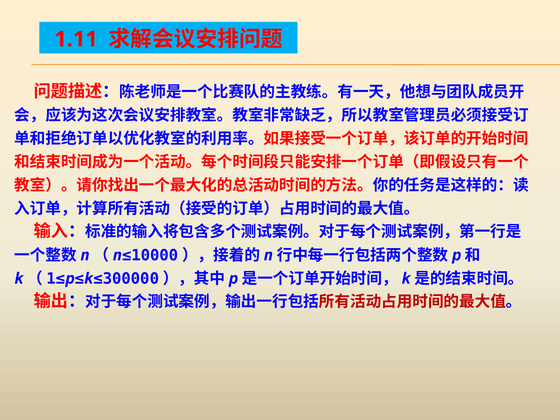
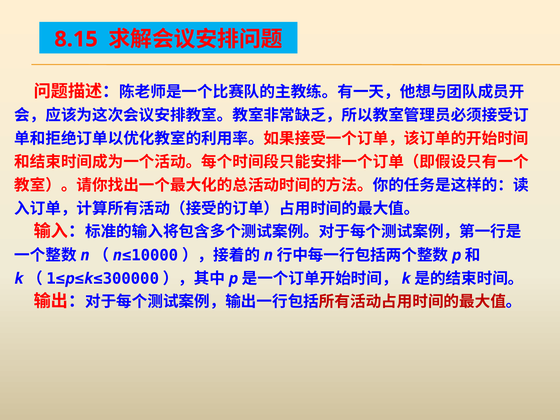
1.11: 1.11 -> 8.15 (76, 39)
